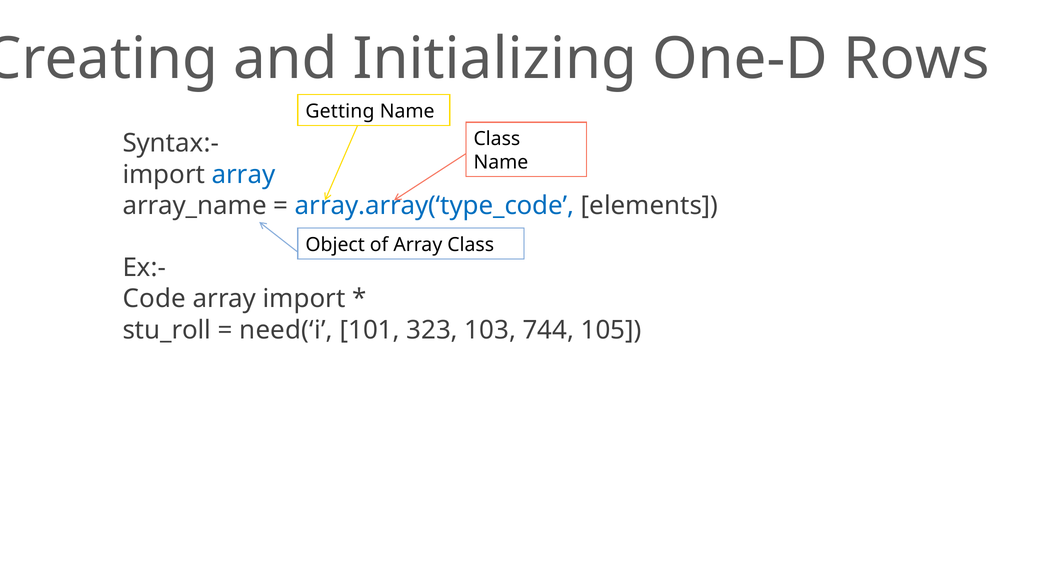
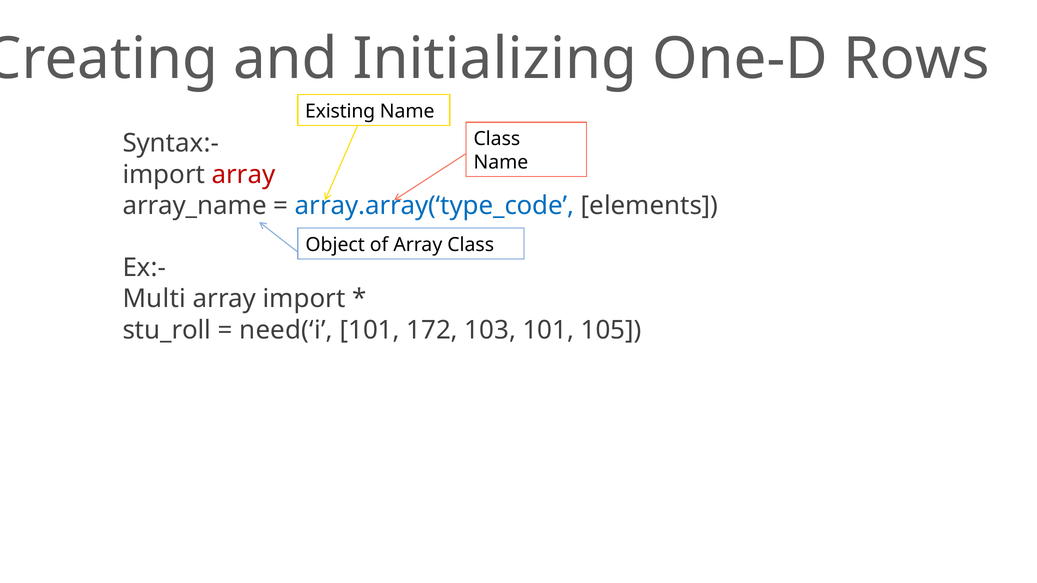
Getting: Getting -> Existing (340, 111)
array colour: blue -> red (244, 175)
Code: Code -> Multi (154, 299)
323: 323 -> 172 (432, 330)
103 744: 744 -> 101 (548, 330)
